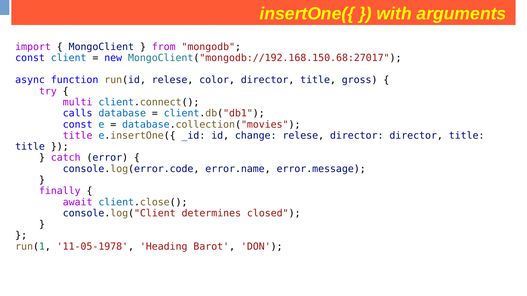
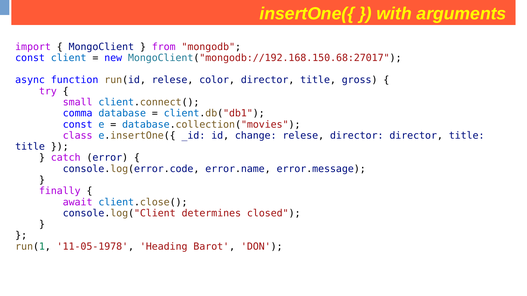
multi: multi -> small (78, 102)
calls: calls -> comma (78, 113)
title: title -> class (78, 136)
